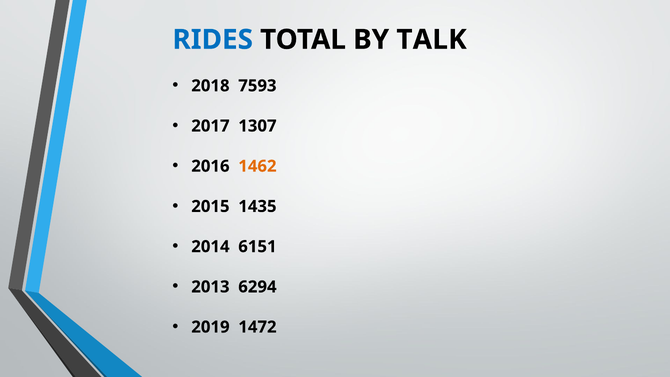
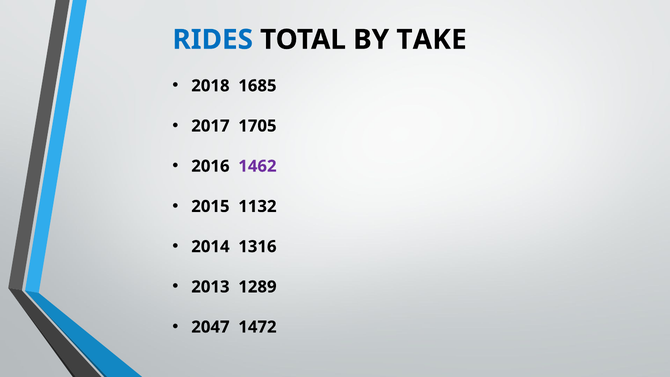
TALK: TALK -> TAKE (432, 40)
7593: 7593 -> 1685 (257, 86)
1307: 1307 -> 1705 (257, 126)
1462 colour: orange -> purple (257, 166)
1435: 1435 -> 1132 (257, 206)
6151: 6151 -> 1316 (257, 247)
6294: 6294 -> 1289 (257, 287)
2019: 2019 -> 2047 (210, 327)
